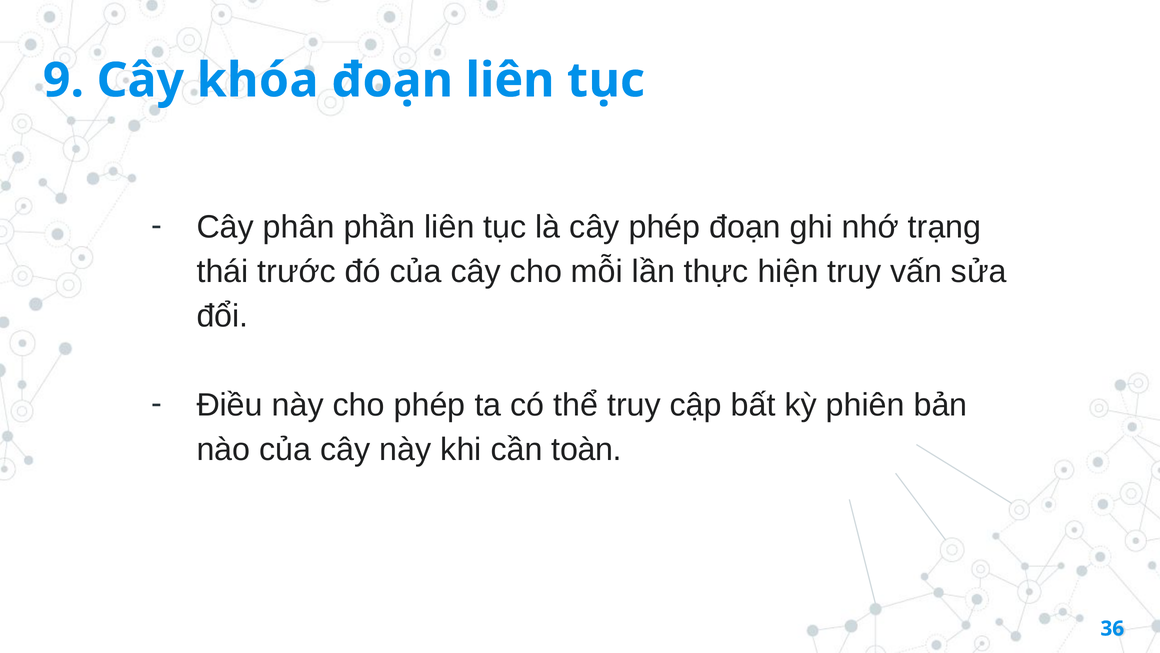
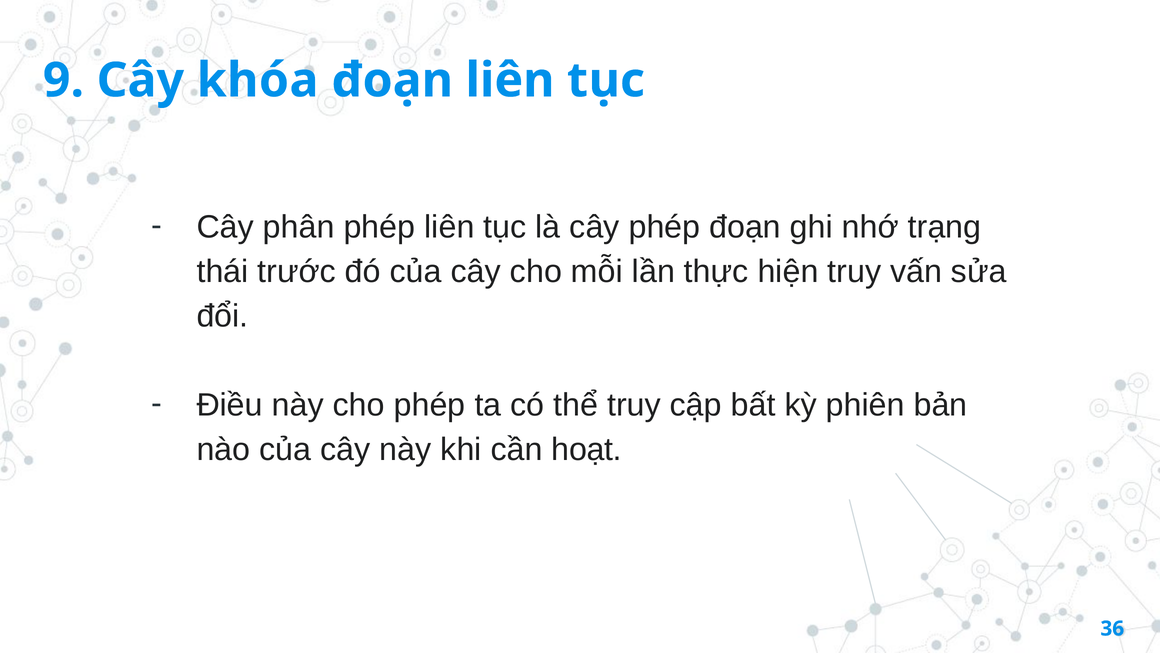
phân phần: phần -> phép (379, 227)
toàn: toàn -> hoạt (587, 449)
